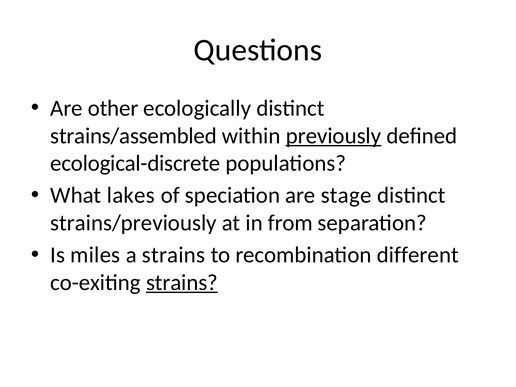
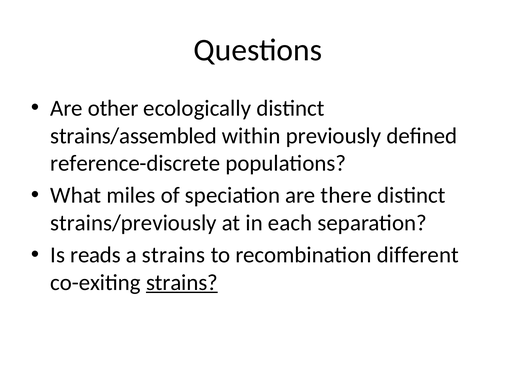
previously underline: present -> none (333, 136)
ecological-discrete: ecological-discrete -> reference-discrete (135, 163)
lakes: lakes -> miles (131, 195)
stage: stage -> there (346, 195)
from: from -> each (290, 223)
miles: miles -> reads (95, 255)
